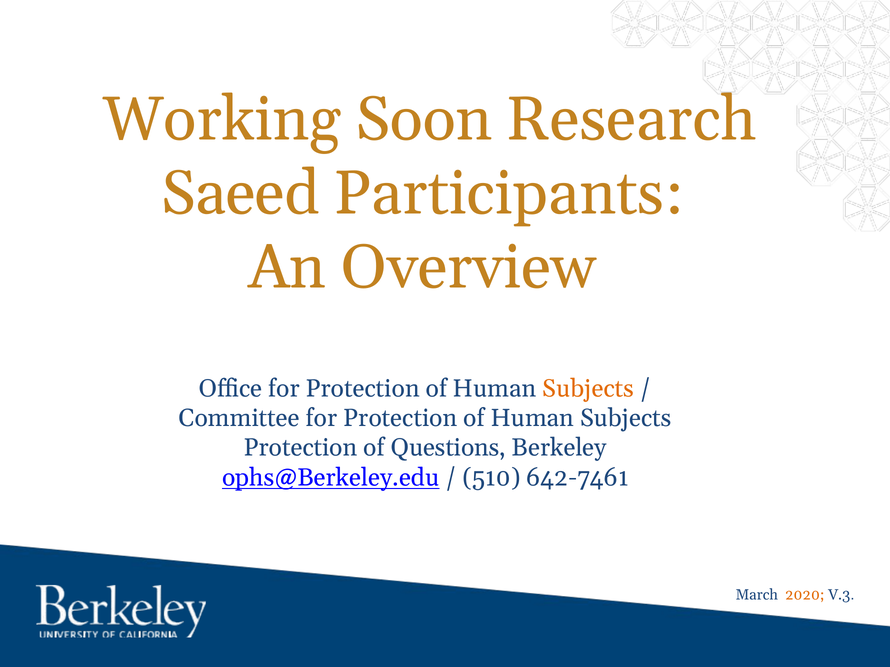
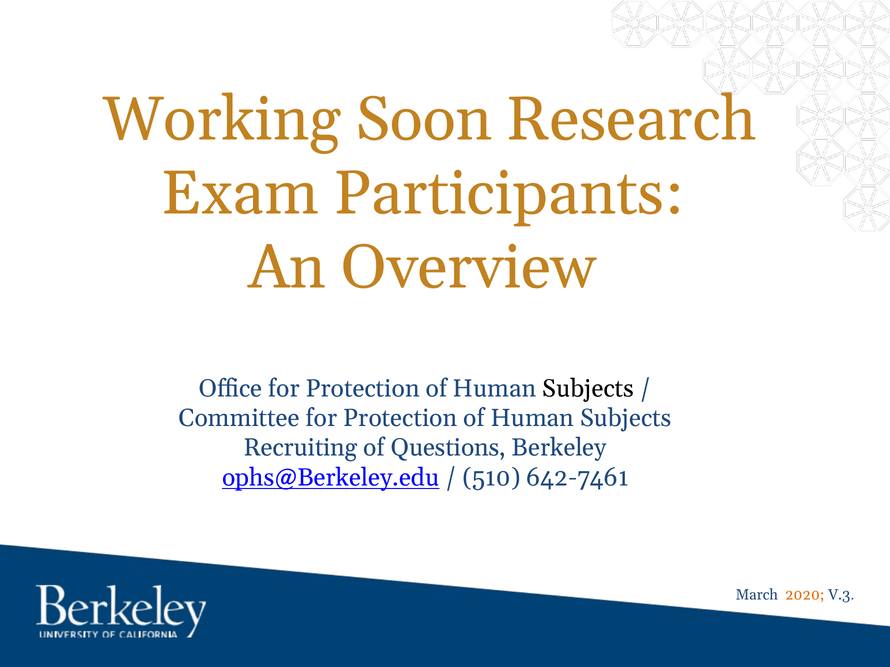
Saeed: Saeed -> Exam (240, 193)
Subjects colour: orange -> black (588, 389)
Protection: Protection -> Recruiting (301, 448)
